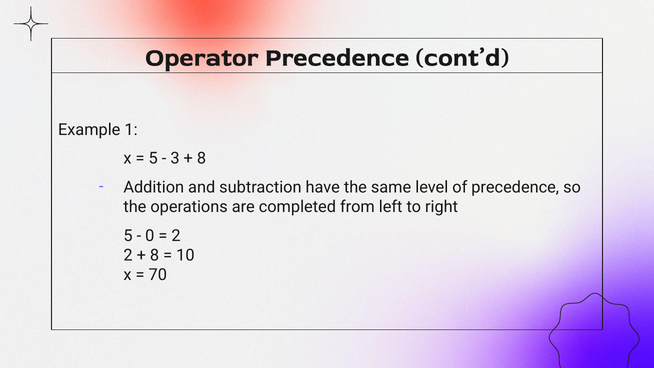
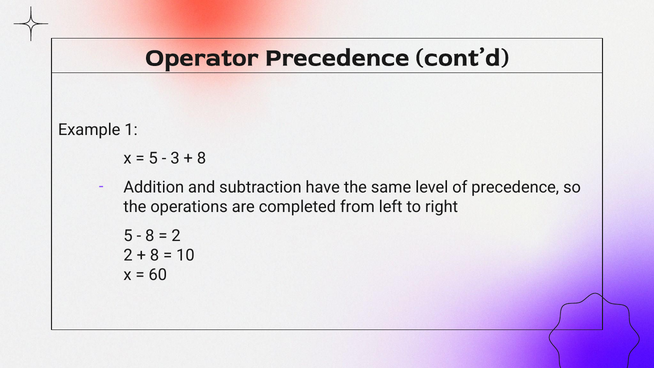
0: 0 -> 8 (150, 236)
70: 70 -> 60 (158, 275)
